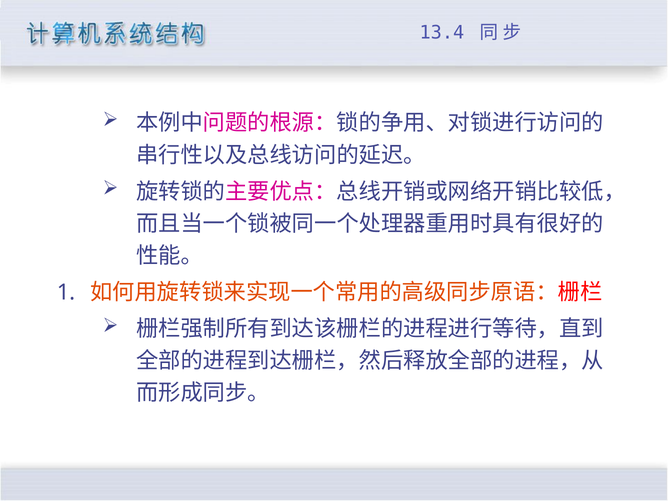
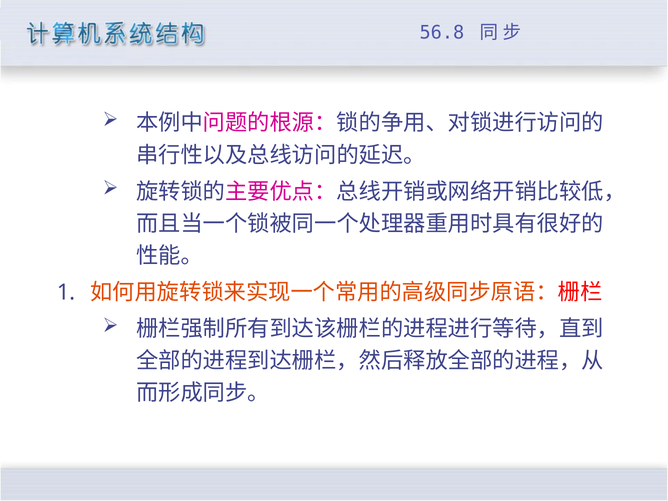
13.4: 13.4 -> 56.8 (442, 33)
